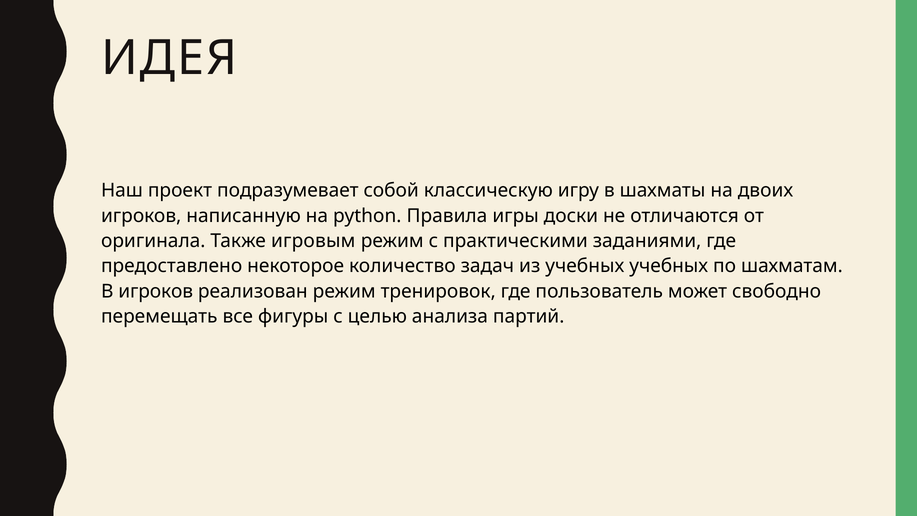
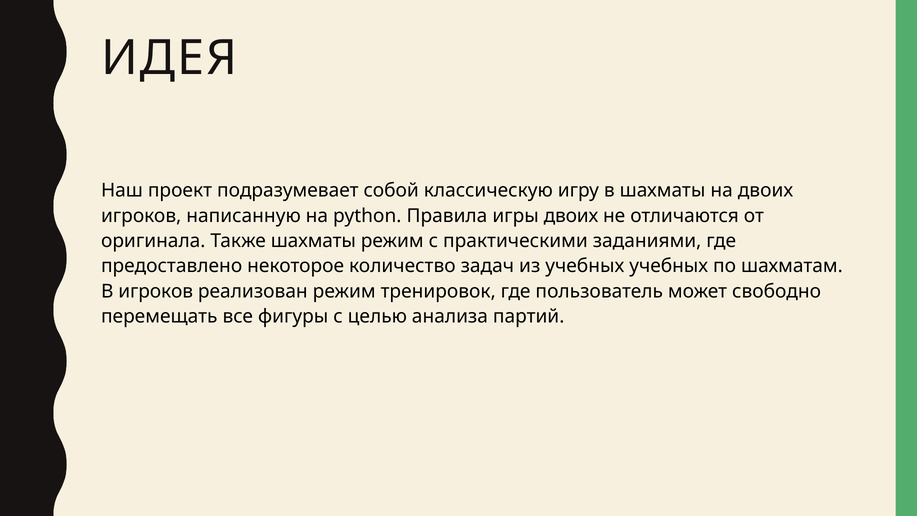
игры доски: доски -> двоих (571, 216)
Также игровым: игровым -> шахматы (313, 241)
